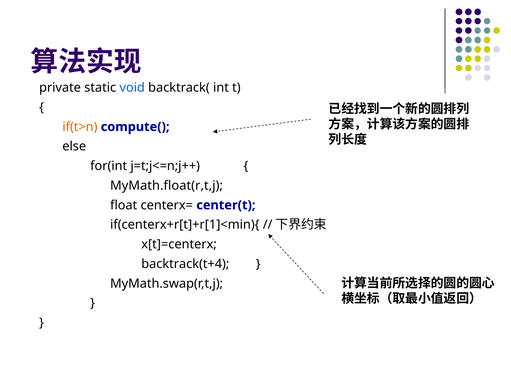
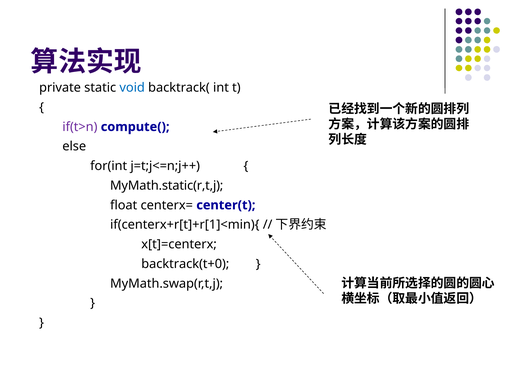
if(t>n colour: orange -> purple (80, 127)
MyMath.float(r,t,j: MyMath.float(r,t,j -> MyMath.static(r,t,j (167, 186)
backtrack(t+4: backtrack(t+4 -> backtrack(t+0 (185, 264)
